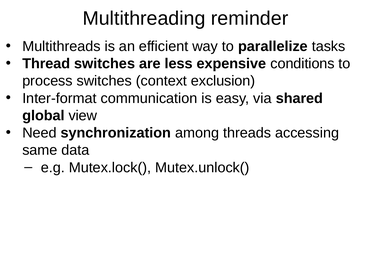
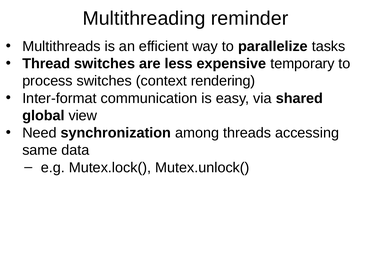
conditions: conditions -> temporary (303, 64)
exclusion: exclusion -> rendering (223, 81)
